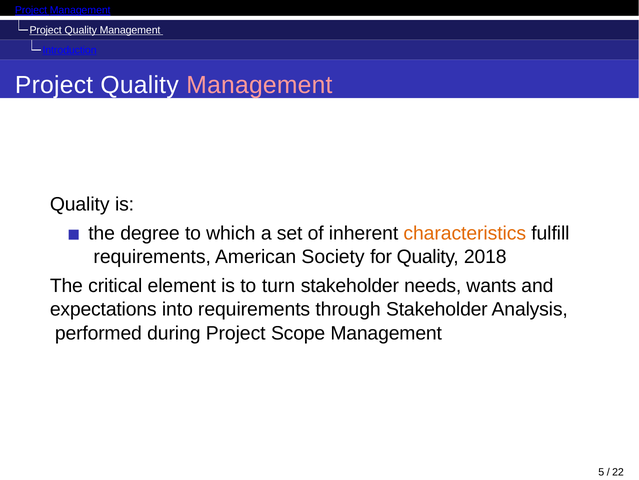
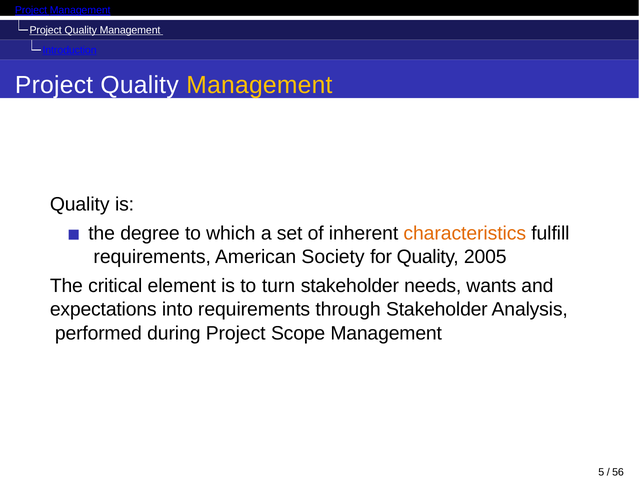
Management colour: pink -> yellow (259, 85)
2018: 2018 -> 2005 (485, 257)
22: 22 -> 56 (618, 472)
